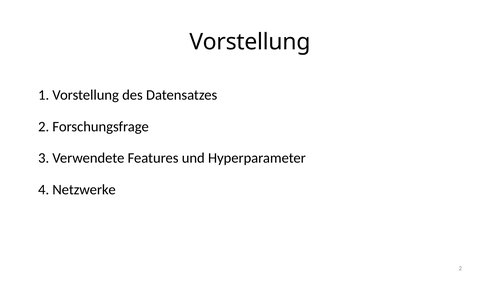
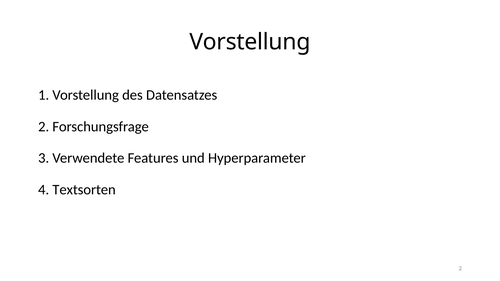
Netzwerke: Netzwerke -> Textsorten (84, 190)
